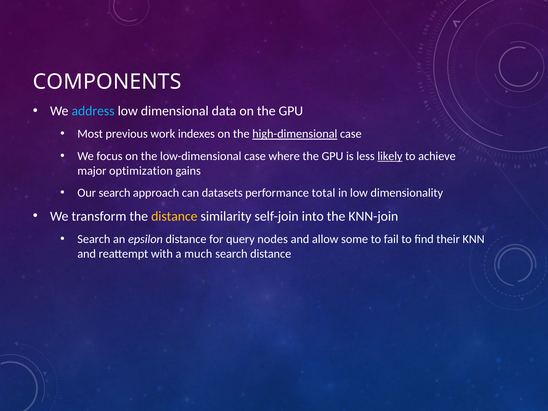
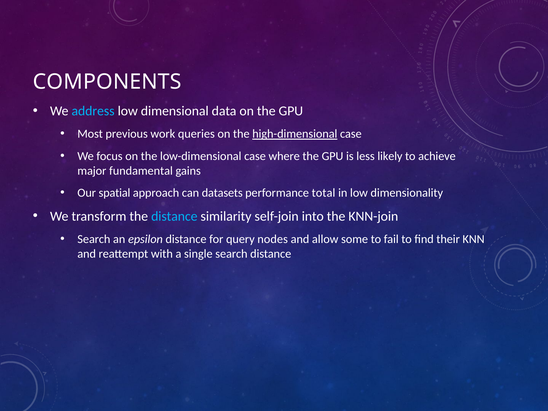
indexes: indexes -> queries (196, 134)
likely underline: present -> none (390, 156)
optimization: optimization -> fundamental (141, 171)
Our search: search -> spatial (115, 193)
distance colour: yellow -> light blue (174, 216)
much: much -> single (198, 254)
